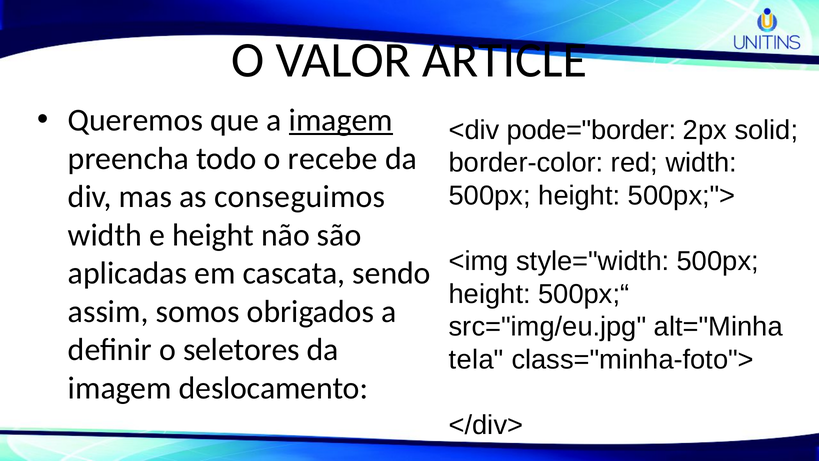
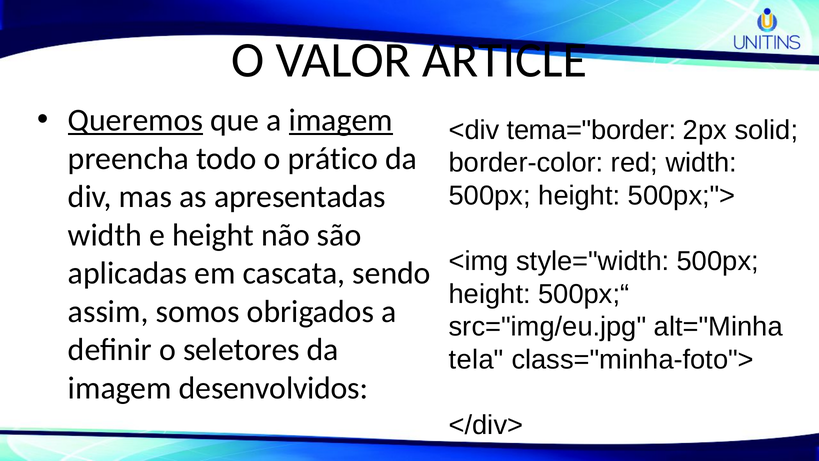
Queremos underline: none -> present (135, 120)
pode="border: pode="border -> tema="border (591, 130)
recebe: recebe -> prático (333, 159)
conseguimos: conseguimos -> apresentadas (300, 197)
deslocamento: deslocamento -> desenvolvidos (273, 388)
